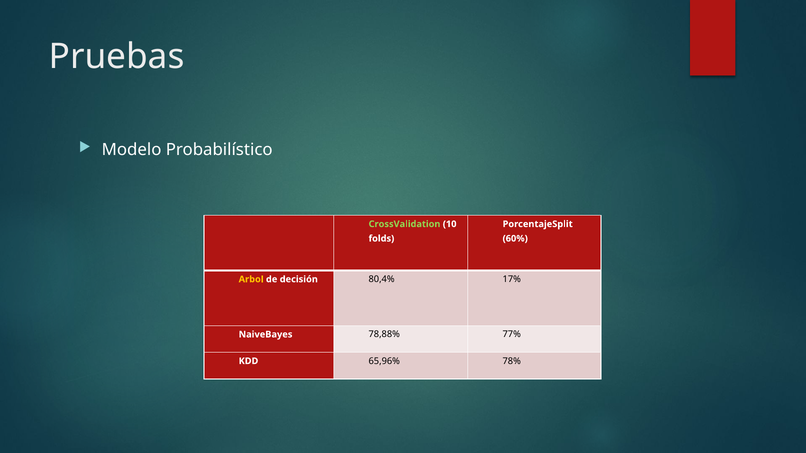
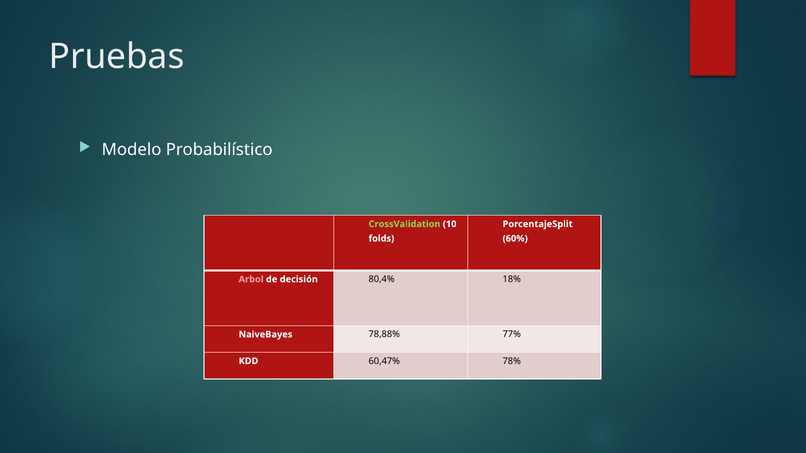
Arbol colour: yellow -> pink (251, 279)
17%: 17% -> 18% (512, 279)
65,96%: 65,96% -> 60,47% (384, 361)
